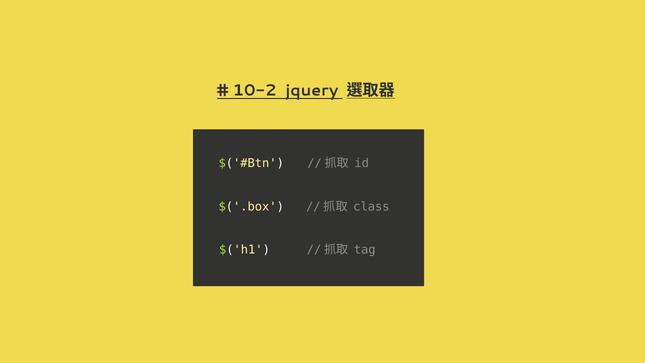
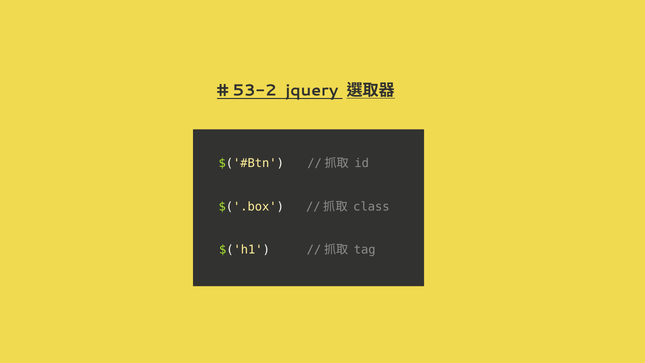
10-2: 10-2 -> 53-2 (255, 90)
